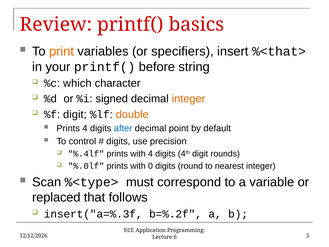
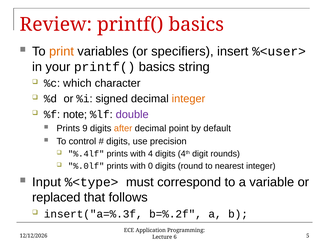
%<that>: %<that> -> %<user> (279, 51)
your printf( before: before -> basics (157, 67)
digit: digit -> note (75, 114)
double colour: orange -> purple (132, 114)
Prints 4: 4 -> 9 (85, 128)
after colour: blue -> orange (123, 128)
Scan: Scan -> Input (47, 182)
